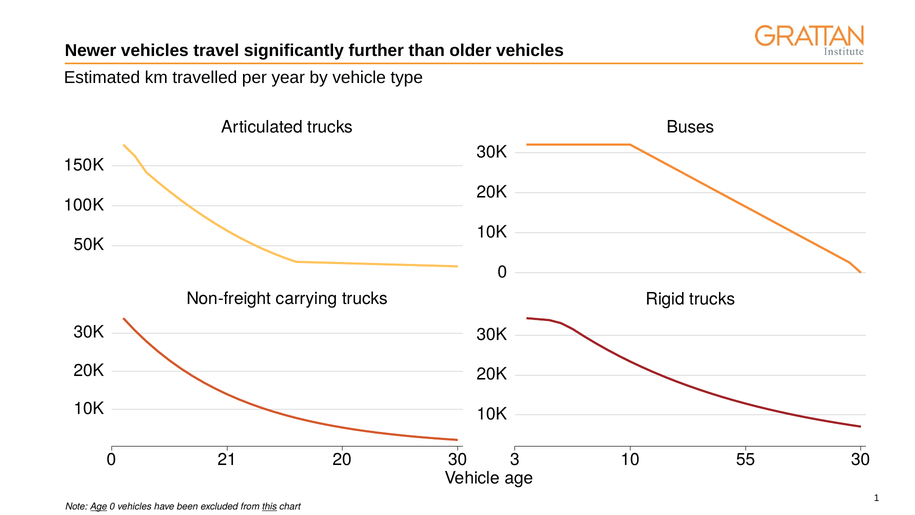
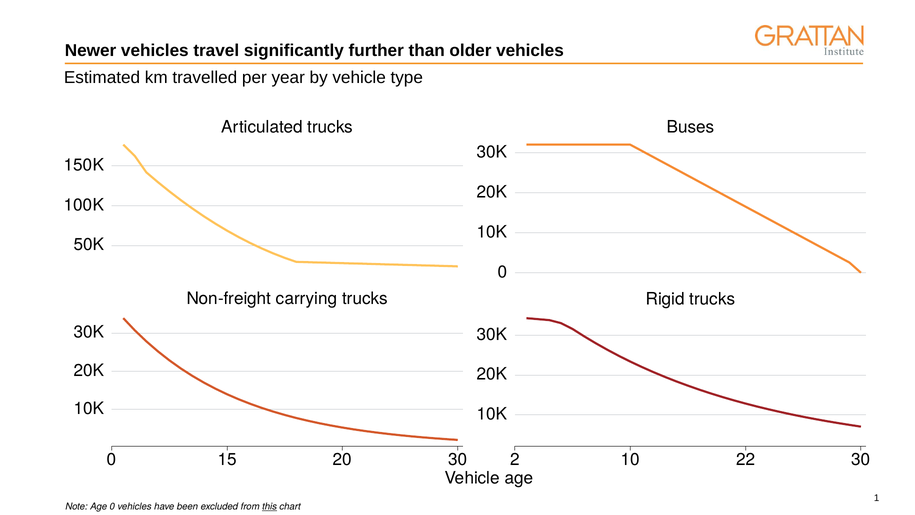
21: 21 -> 15 (227, 459)
3: 3 -> 2 (515, 459)
55: 55 -> 22 (746, 459)
Age underline: present -> none (99, 506)
